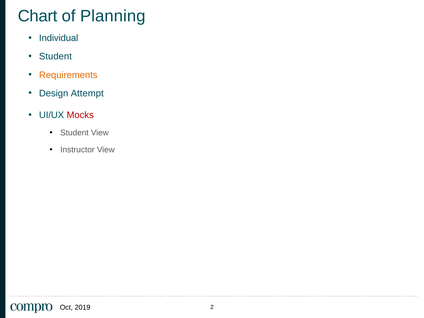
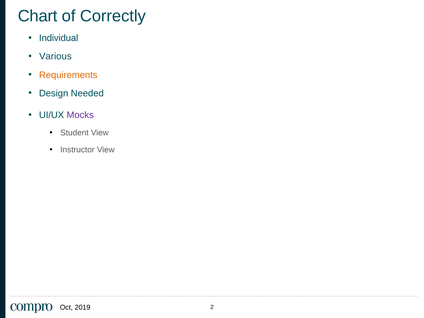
Planning: Planning -> Correctly (113, 16)
Student: Student -> Various (55, 57)
Attempt: Attempt -> Needed (87, 93)
Mocks colour: red -> purple (80, 115)
